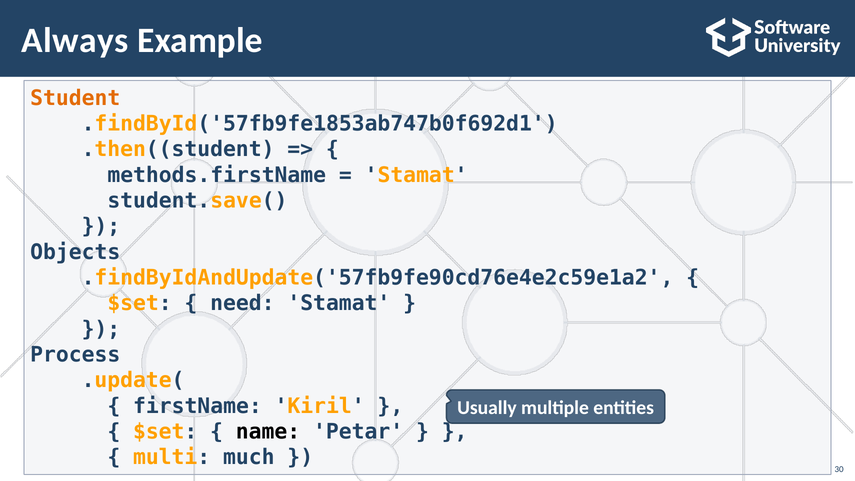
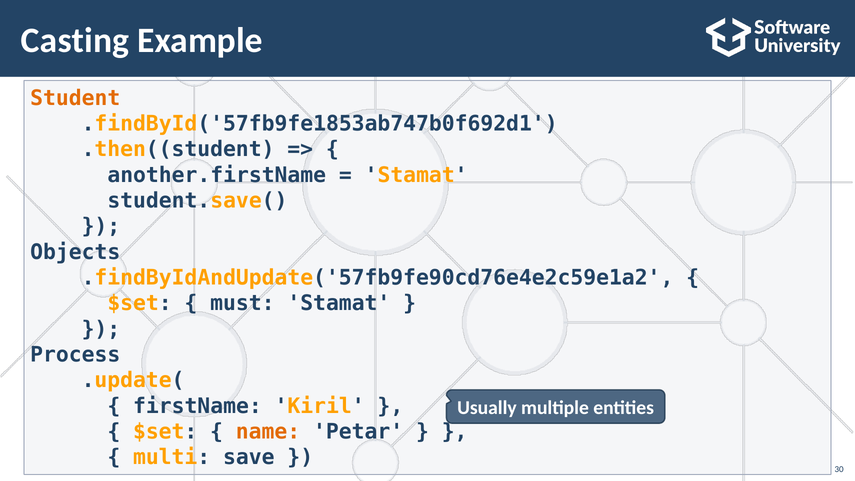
Always: Always -> Casting (75, 41)
methods.firstName: methods.firstName -> another.firstName (217, 175)
need: need -> must (242, 303)
name colour: black -> orange (268, 432)
much: much -> save (249, 457)
